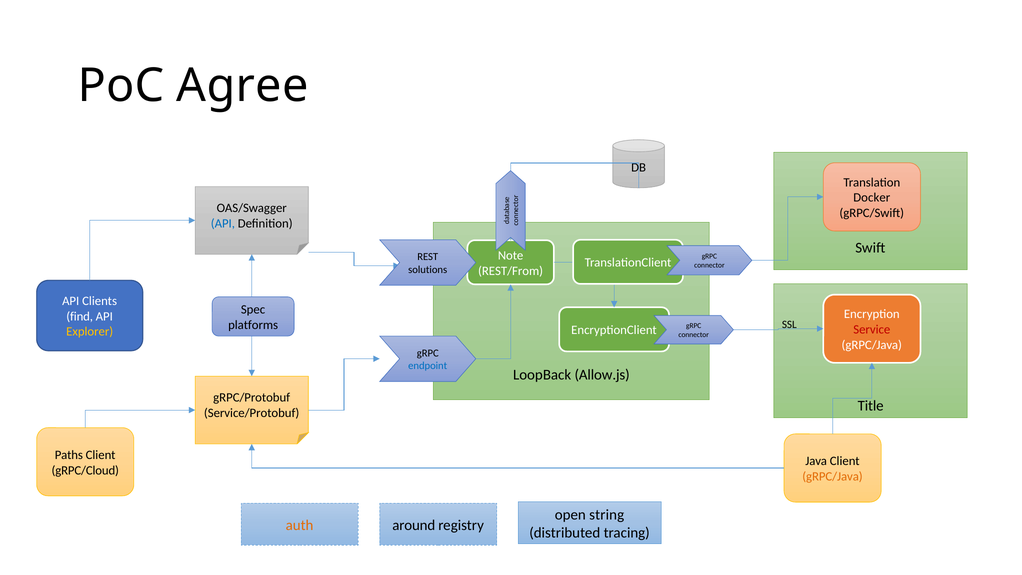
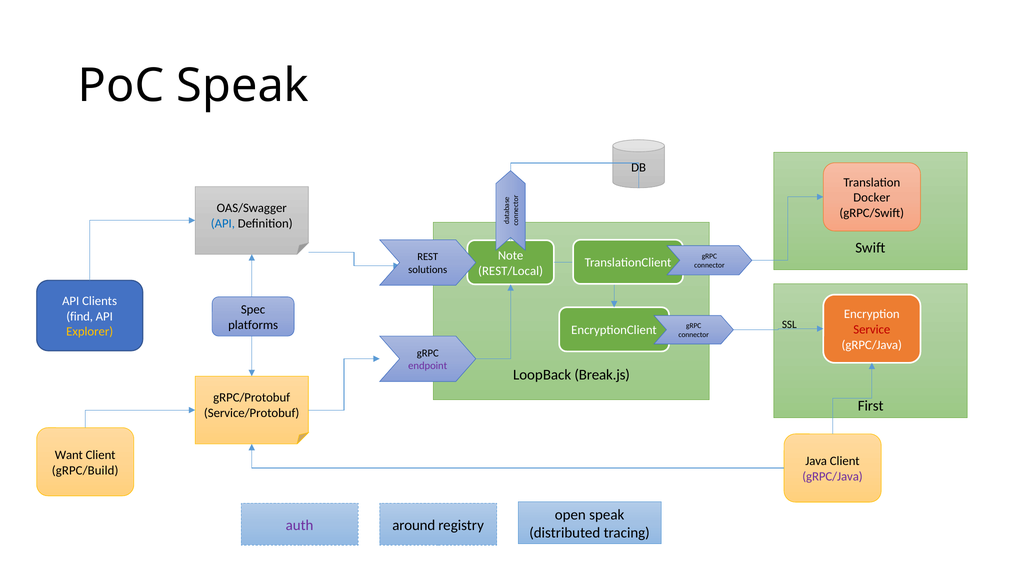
PoC Agree: Agree -> Speak (243, 86)
REST/From: REST/From -> REST/Local (511, 271)
endpoint colour: blue -> purple (428, 366)
Allow.js: Allow.js -> Break.js (602, 375)
Title: Title -> First (871, 406)
Paths: Paths -> Want (69, 455)
gRPC/Cloud: gRPC/Cloud -> gRPC/Build (85, 470)
gRPC/Java colour: orange -> purple (832, 476)
open string: string -> speak (607, 515)
auth colour: orange -> purple (300, 525)
